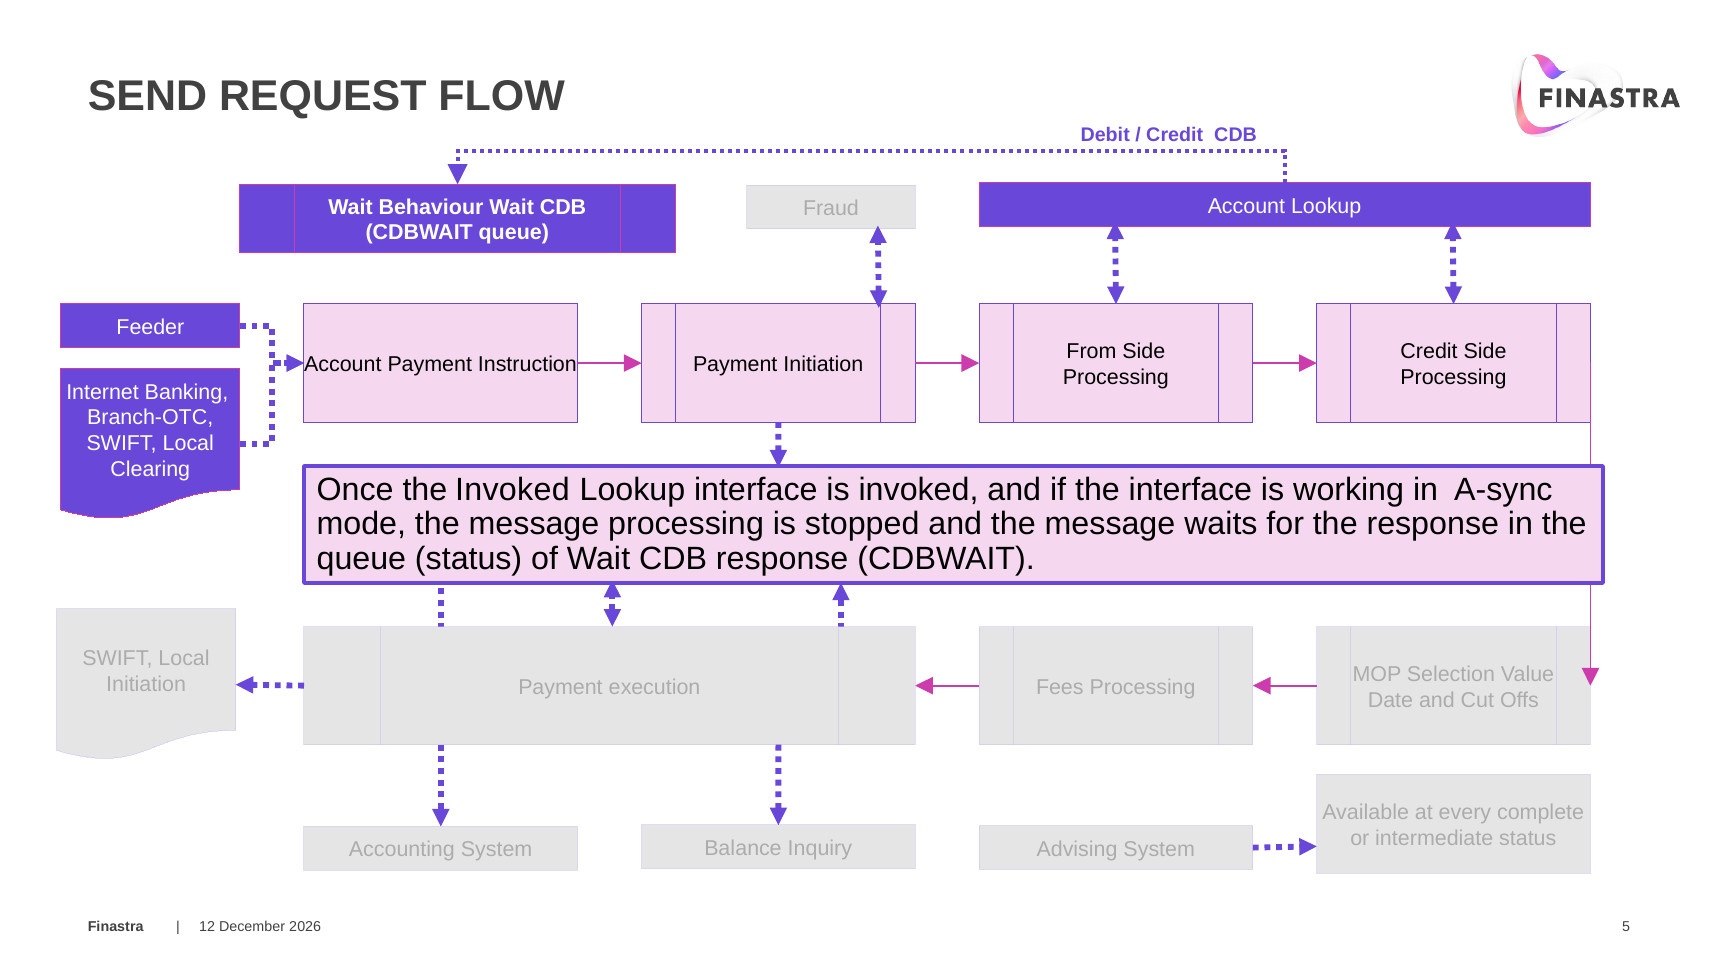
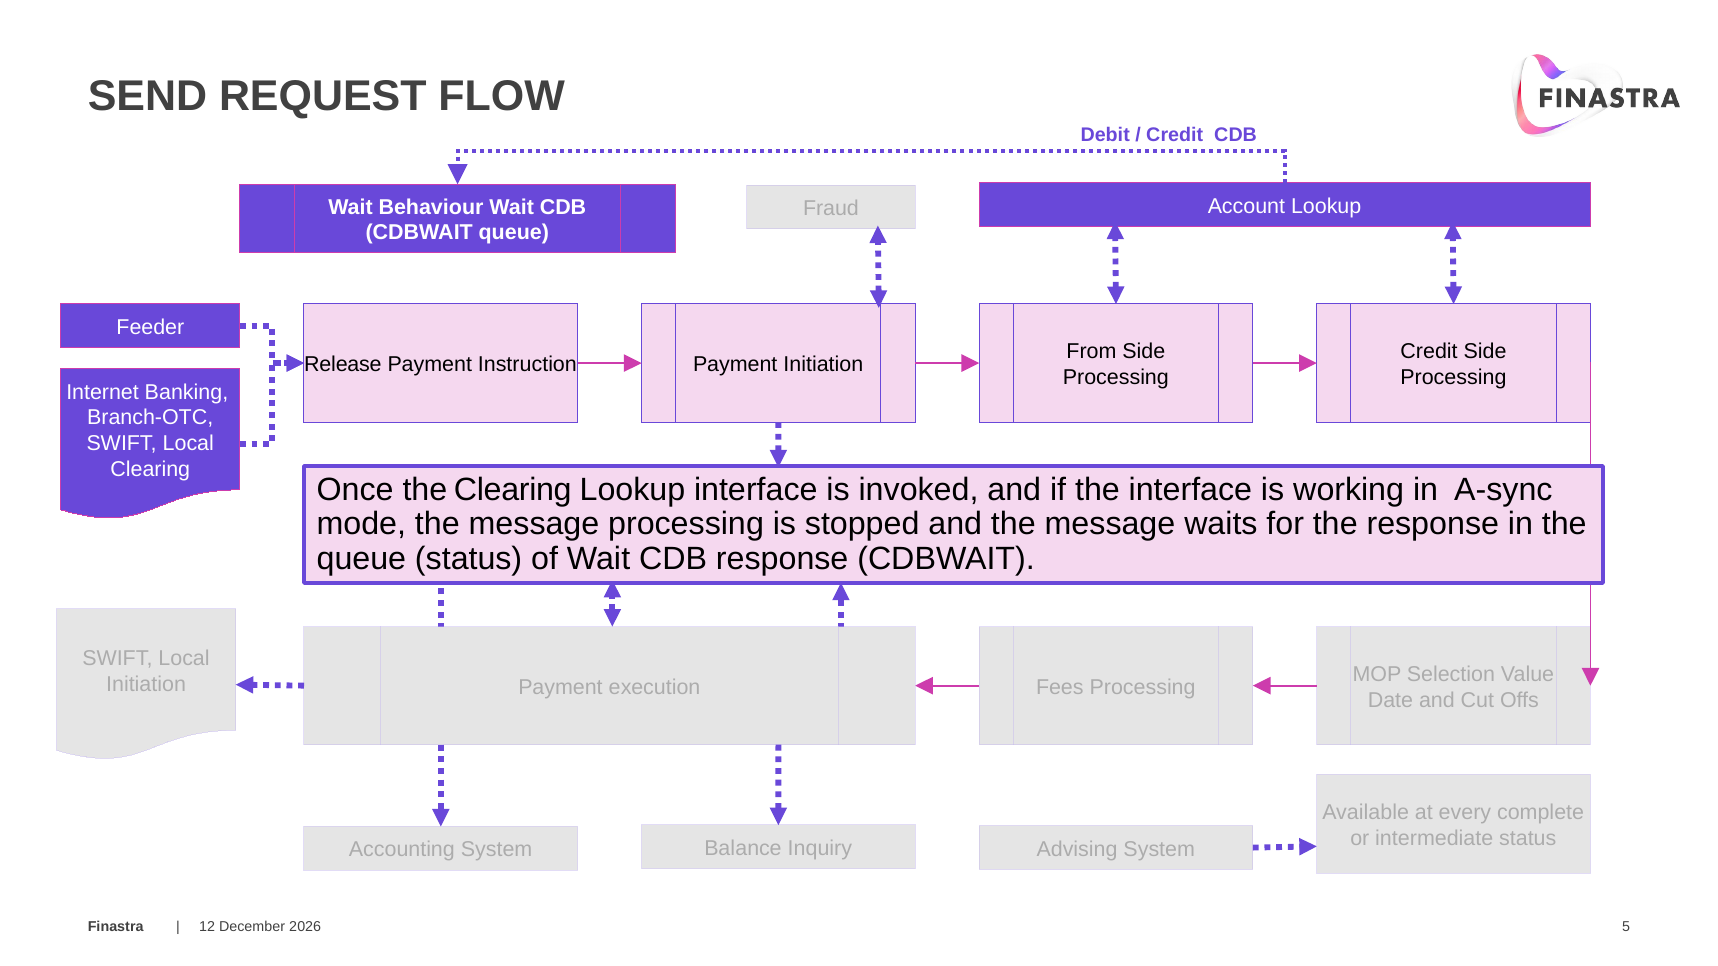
Account: Account -> Release (343, 365)
the Invoked: Invoked -> Clearing (513, 490)
